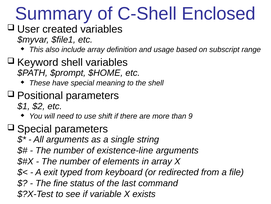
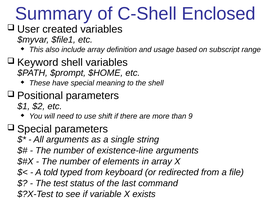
exit: exit -> told (51, 172)
fine: fine -> test (61, 183)
